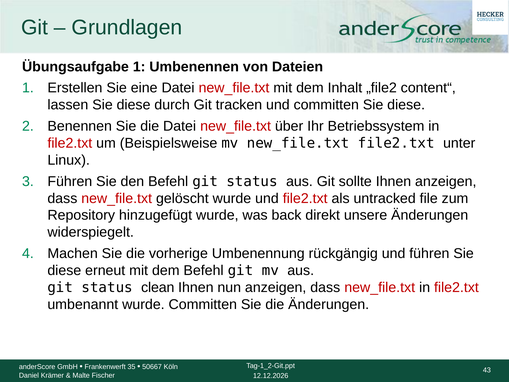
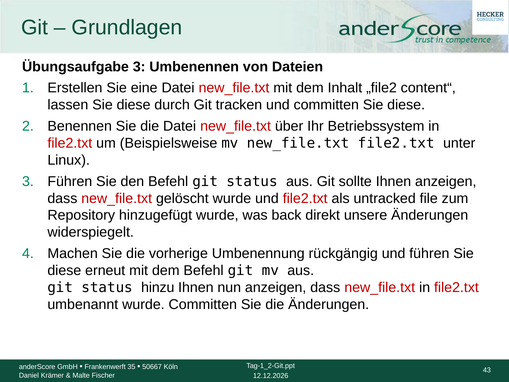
Übungsaufgabe 1: 1 -> 3 (139, 67)
clean: clean -> hinzu (158, 287)
